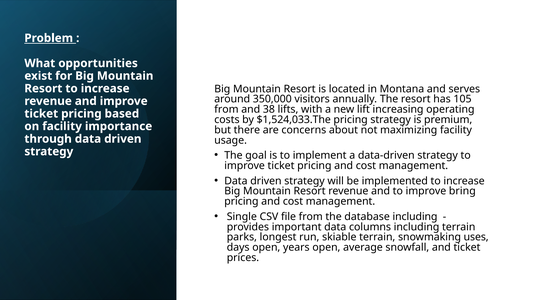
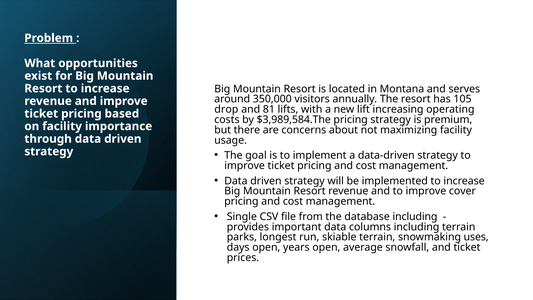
from: from -> drop (226, 109)
38: 38 -> 81 (269, 109)
$1,524,033.The: $1,524,033.The -> $3,989,584.The (294, 120)
bring: bring -> cover (462, 191)
